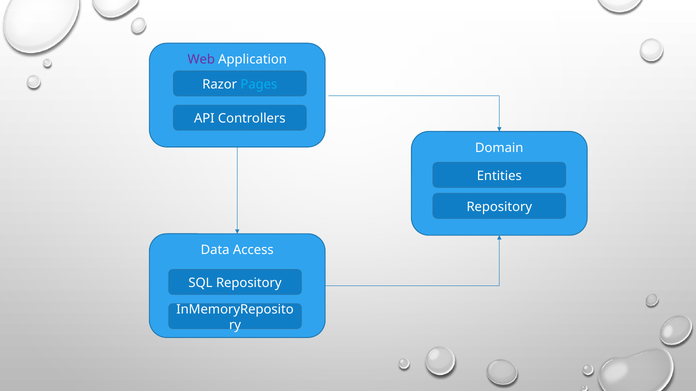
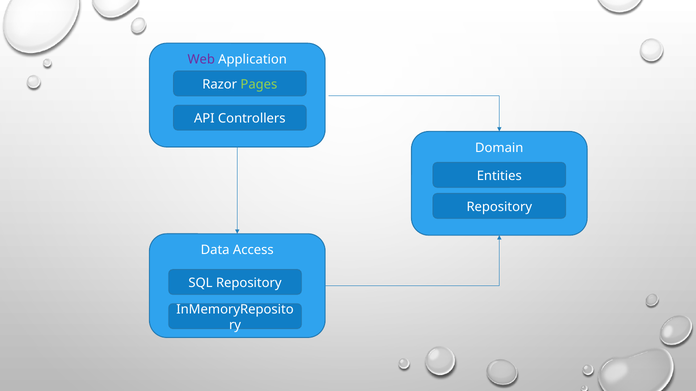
Pages colour: light blue -> light green (259, 84)
